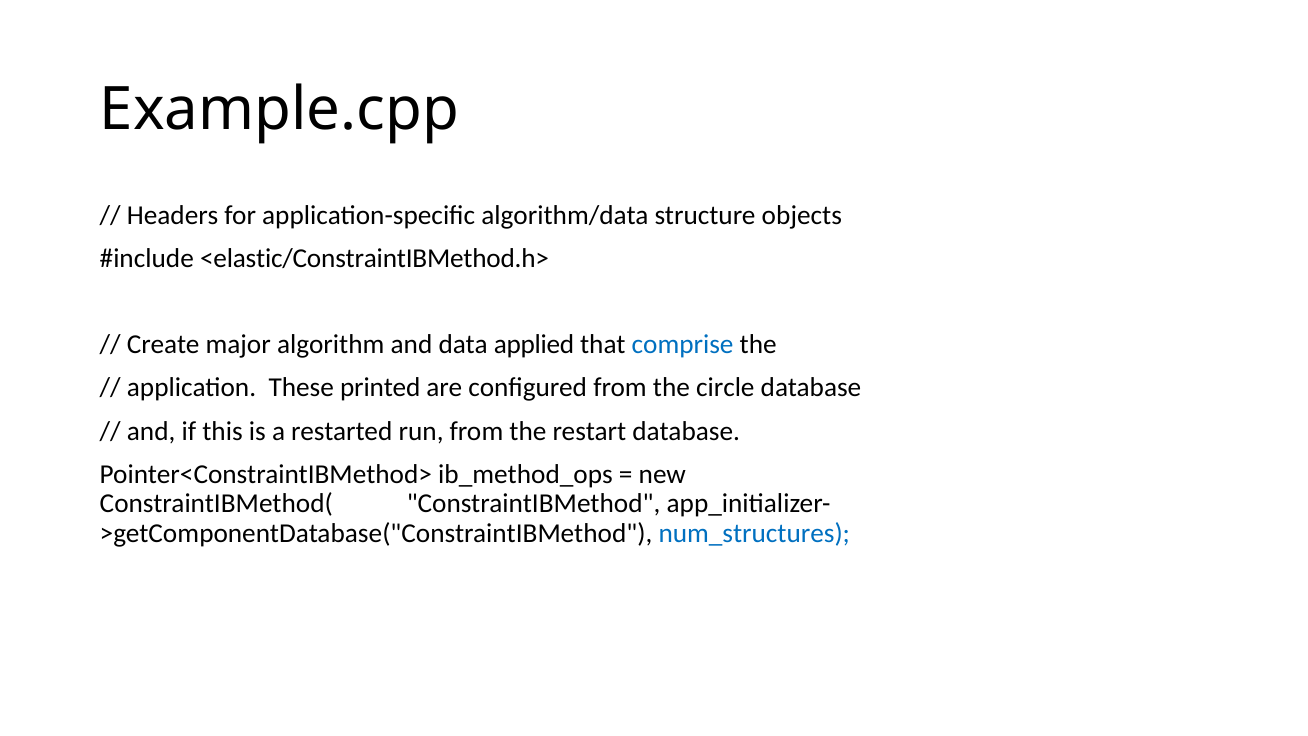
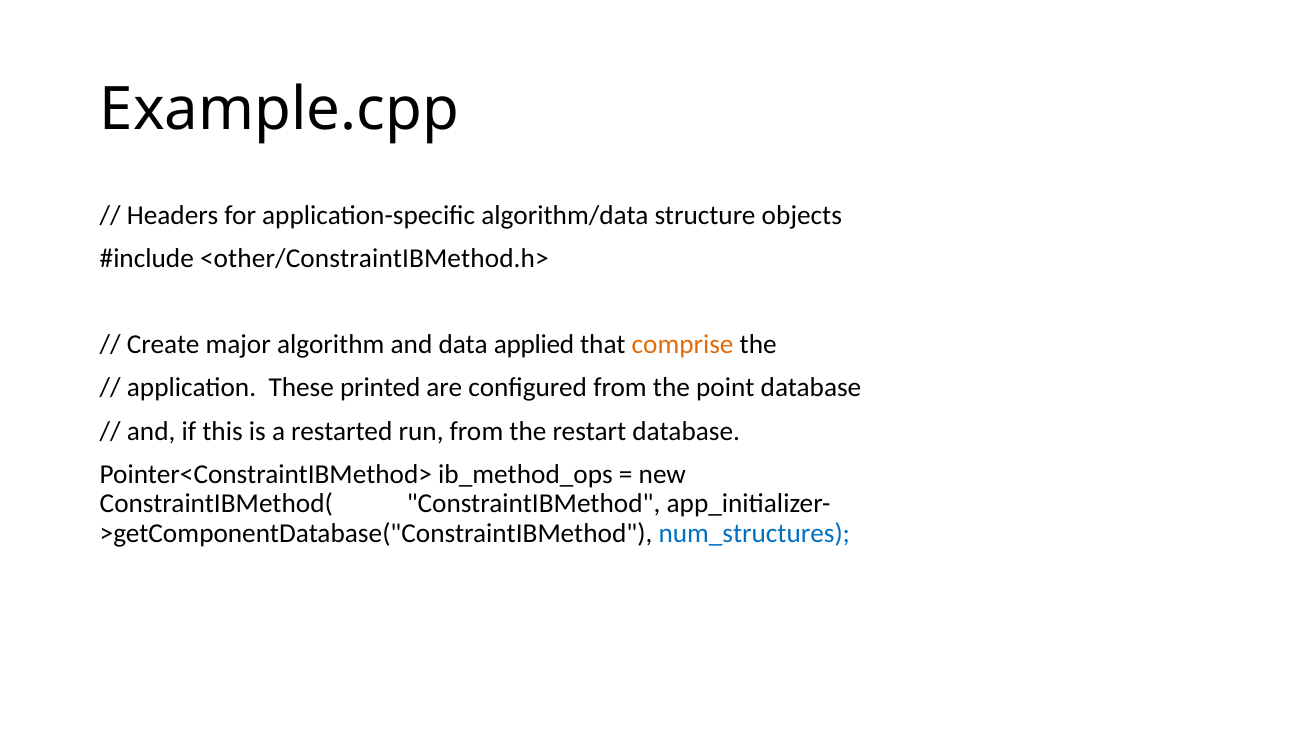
<elastic/ConstraintIBMethod.h>: <elastic/ConstraintIBMethod.h> -> <other/ConstraintIBMethod.h> (374, 258)
comprise colour: blue -> orange (683, 345)
circle: circle -> point (725, 388)
